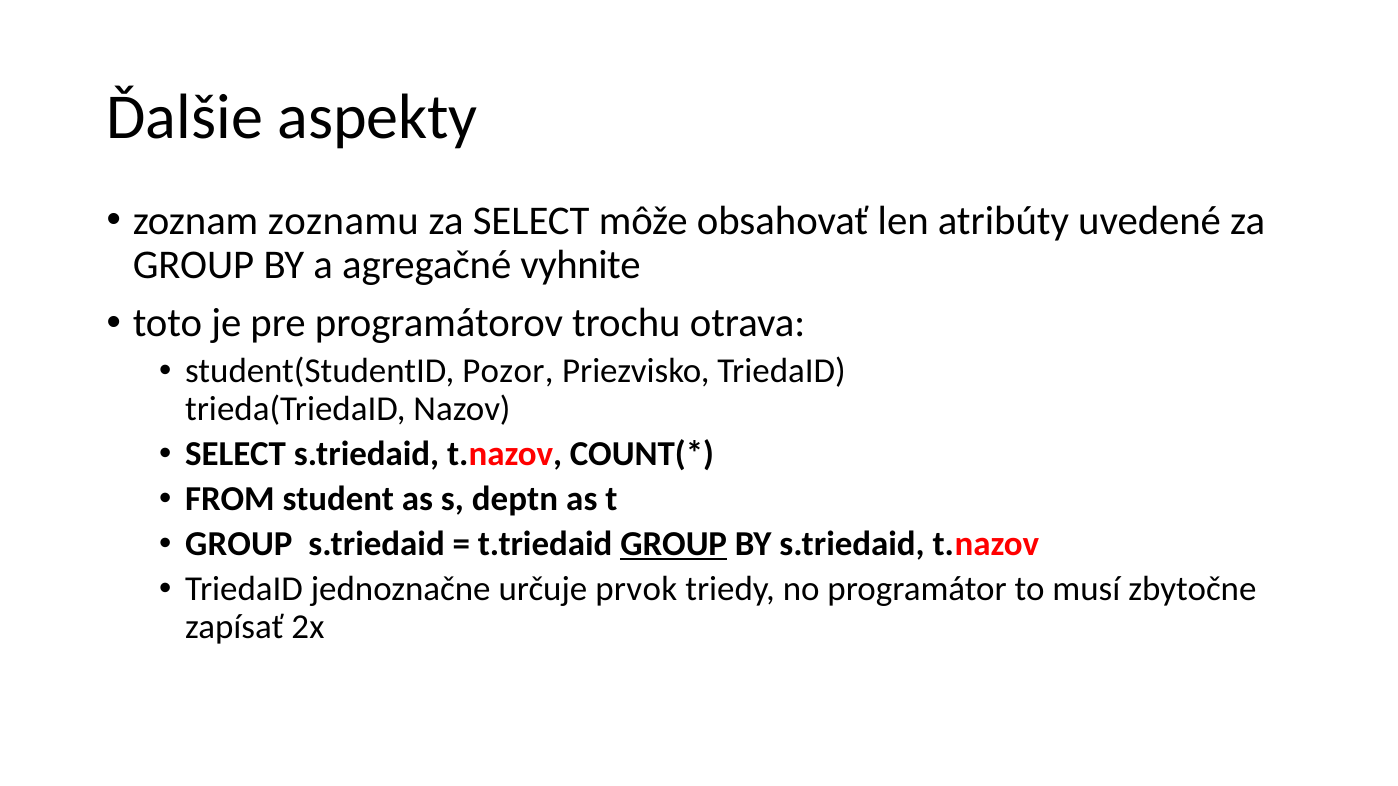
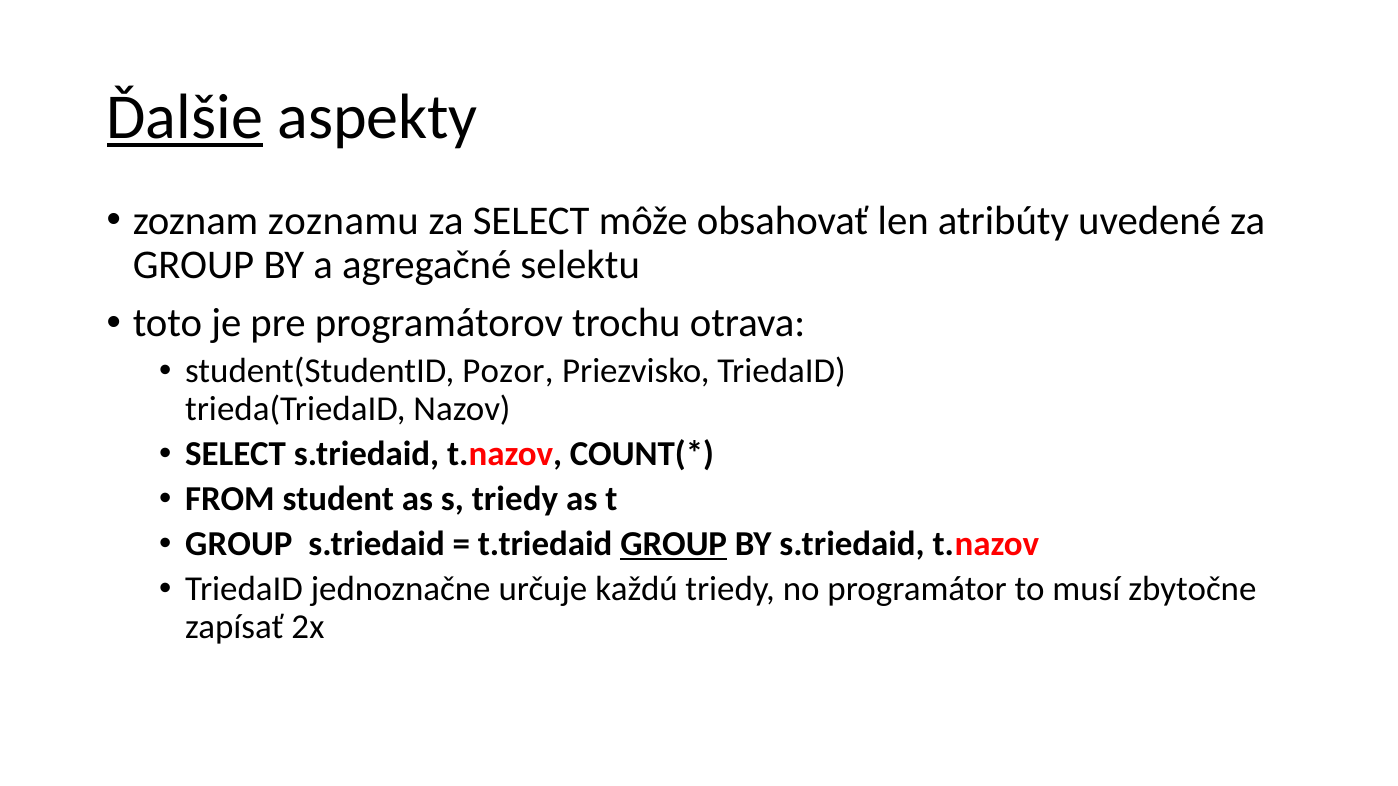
Ďalšie underline: none -> present (185, 117)
vyhnite: vyhnite -> selektu (580, 265)
s deptn: deptn -> triedy (515, 499)
prvok: prvok -> každú (636, 589)
